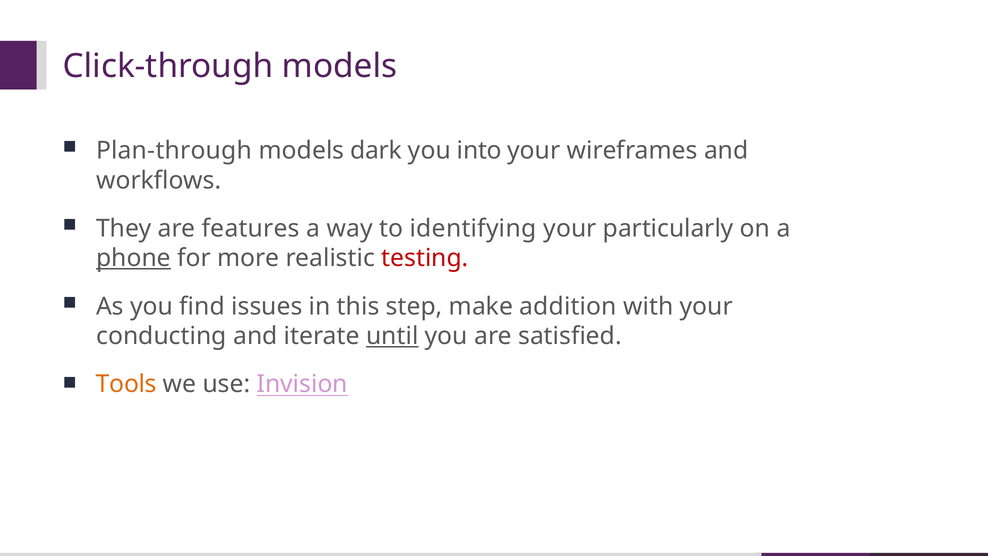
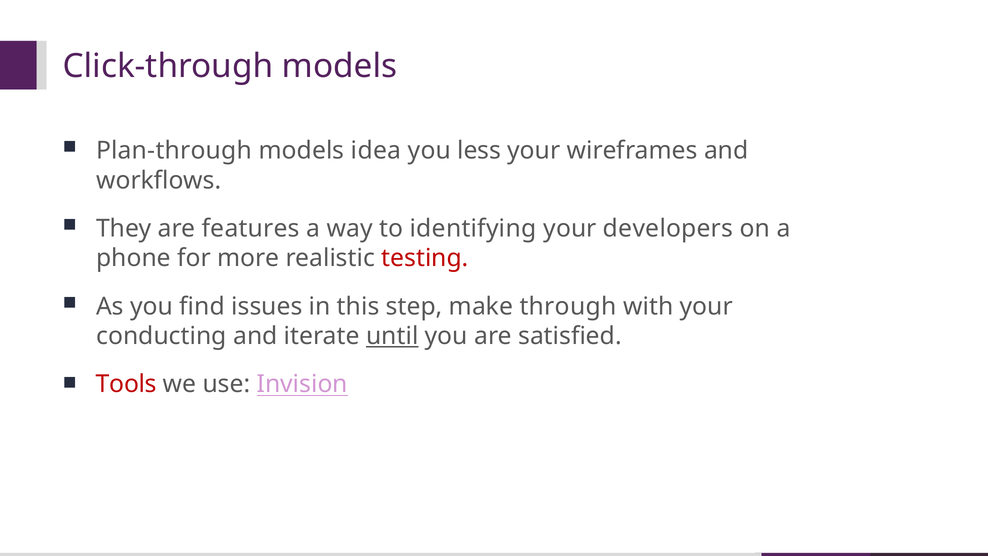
dark: dark -> idea (376, 151)
into: into -> less (479, 151)
particularly: particularly -> developers (668, 228)
phone underline: present -> none (133, 258)
addition: addition -> through (568, 306)
Tools colour: orange -> red (126, 384)
